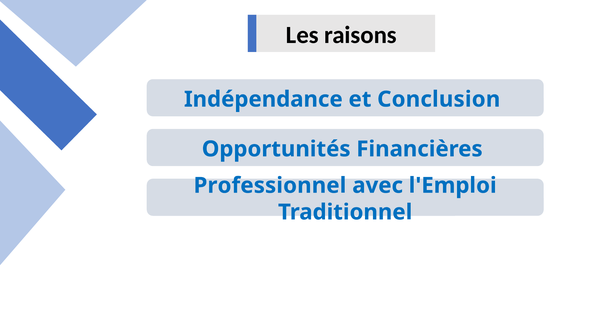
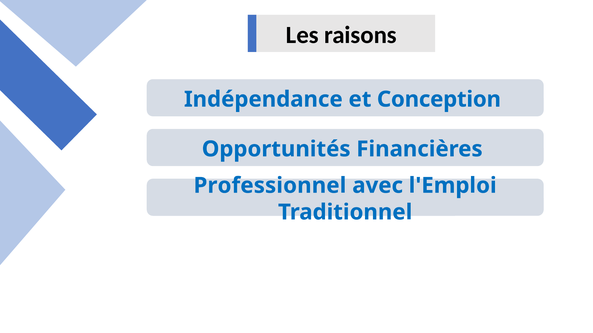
Conclusion: Conclusion -> Conception (439, 99)
